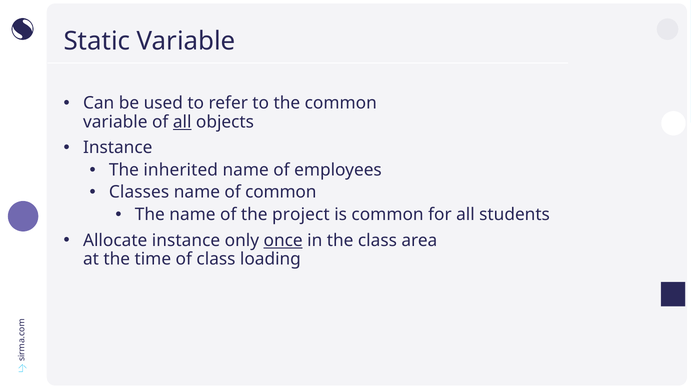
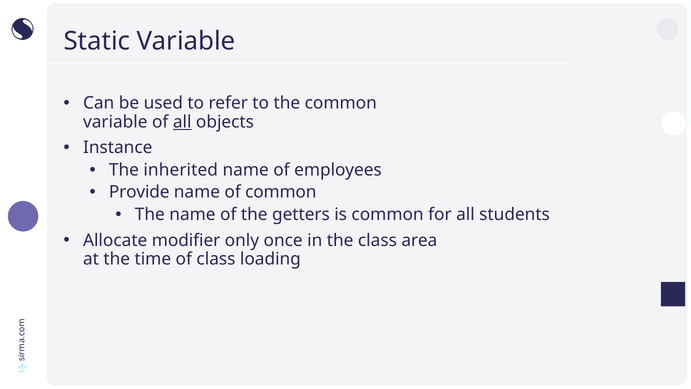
Classes: Classes -> Provide (139, 192)
project: project -> getters (301, 214)
Allocate instance: instance -> modifier (186, 240)
once underline: present -> none (283, 240)
